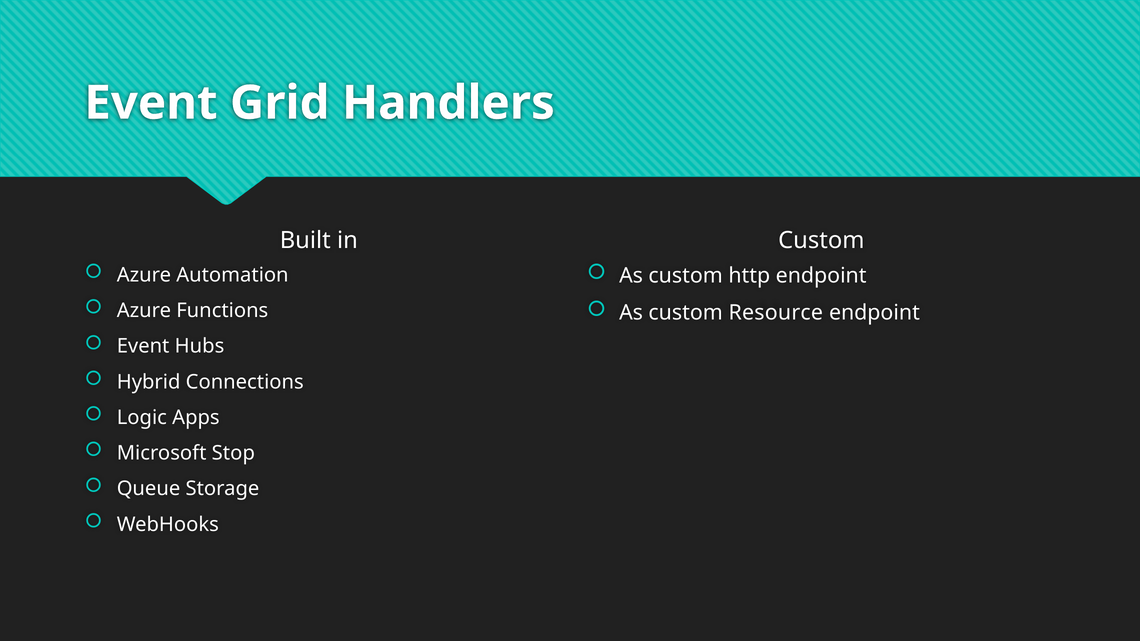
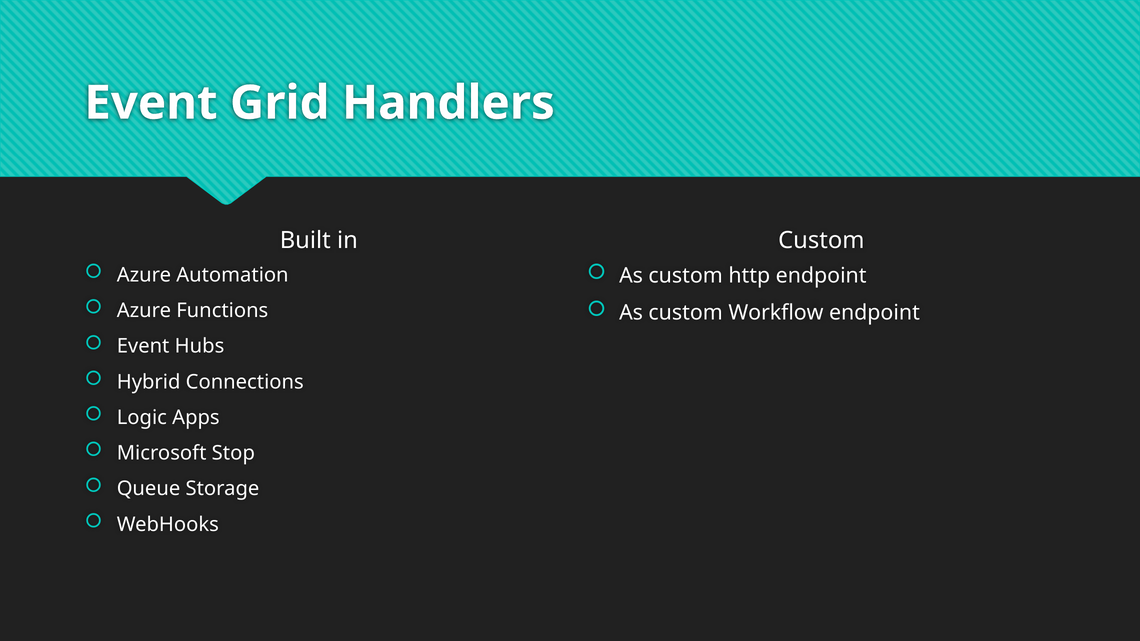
Resource: Resource -> Workflow (776, 313)
